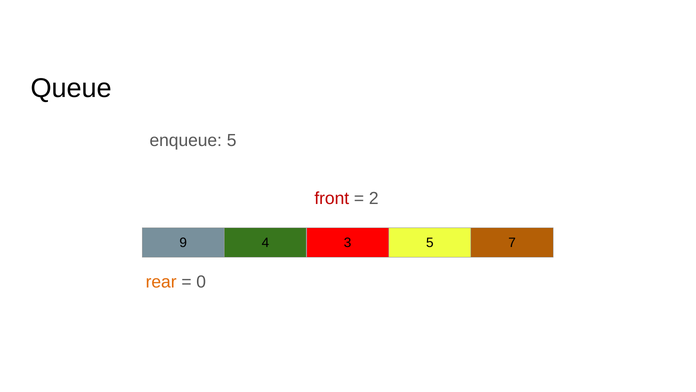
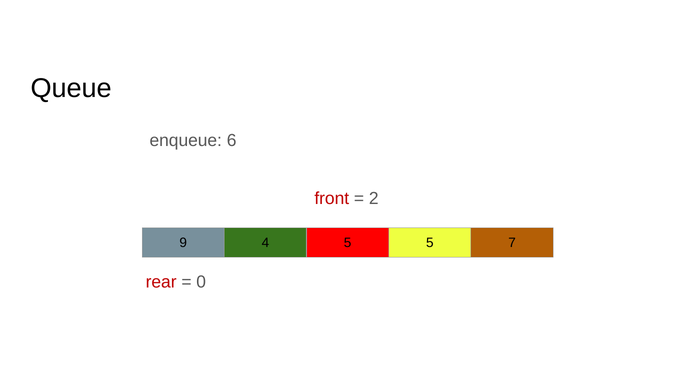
enqueue 5: 5 -> 6 (232, 140)
4 3: 3 -> 5 (348, 242)
rear colour: orange -> red (161, 282)
